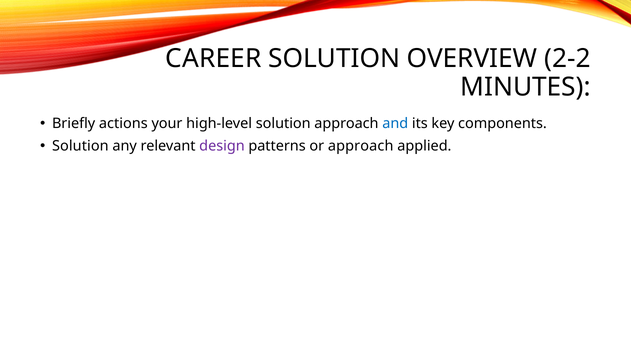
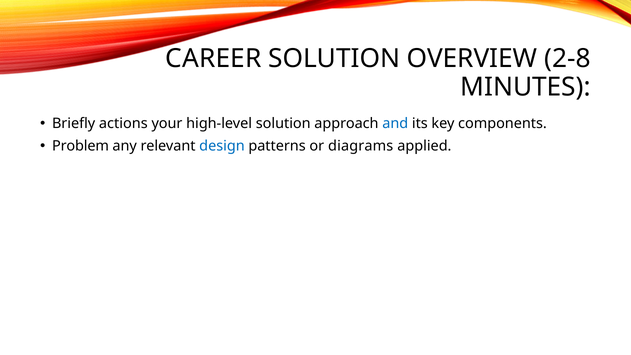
2-2: 2-2 -> 2-8 (567, 59)
Solution: Solution -> Problem (80, 146)
design colour: purple -> blue (222, 146)
or approach: approach -> diagrams (361, 146)
